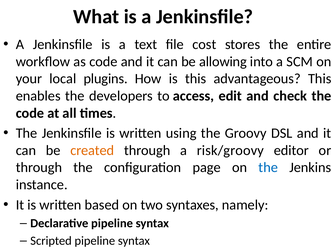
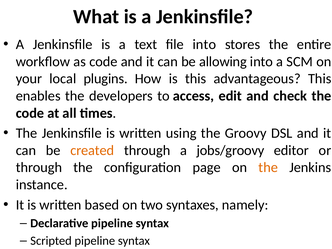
file cost: cost -> into (204, 44)
risk/groovy: risk/groovy -> jobs/groovy (230, 150)
the colour: blue -> orange (268, 168)
